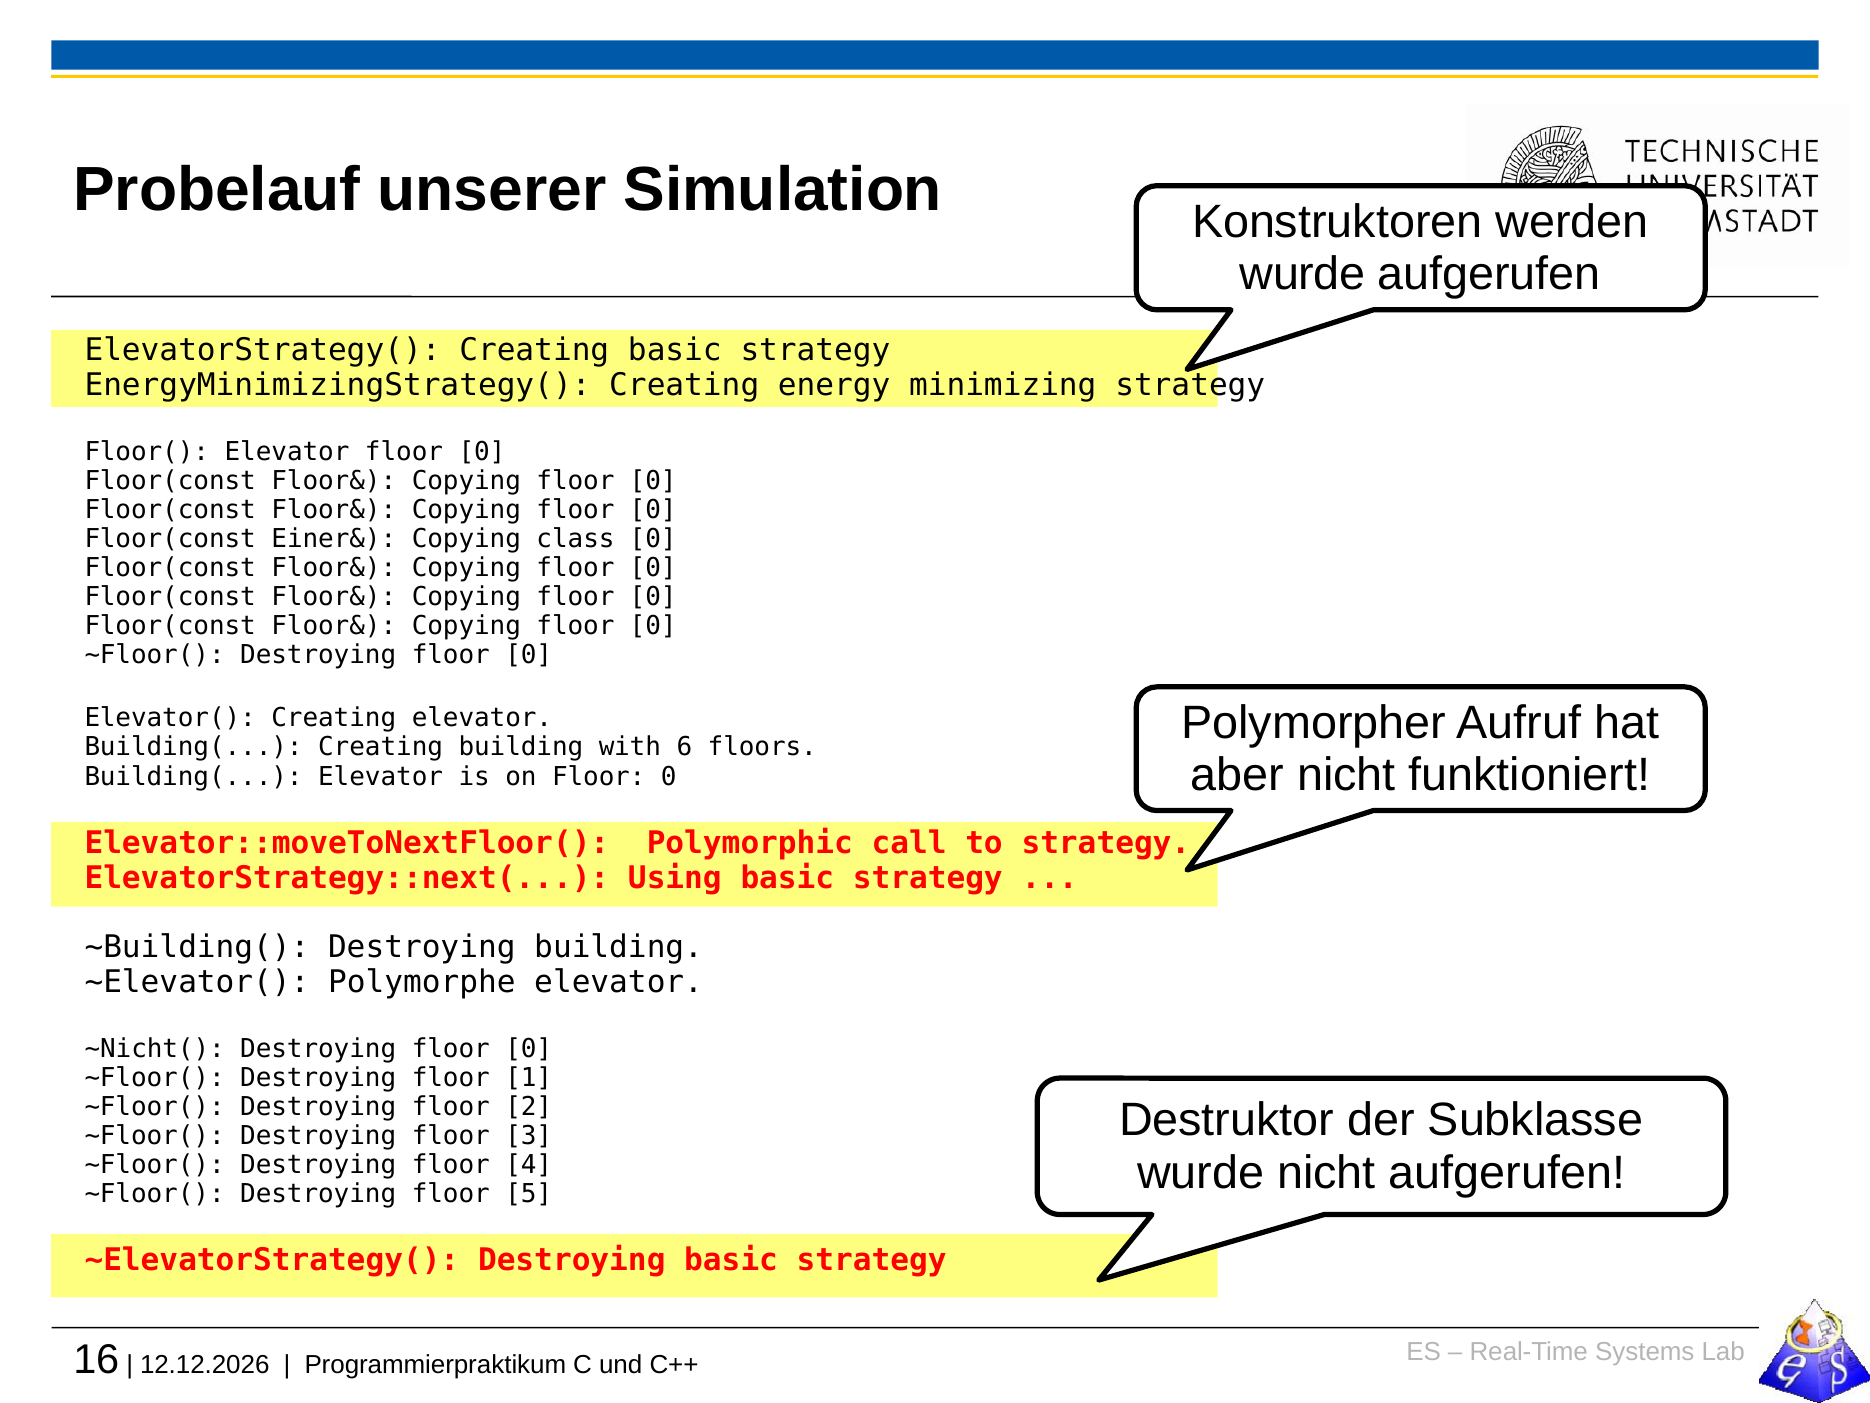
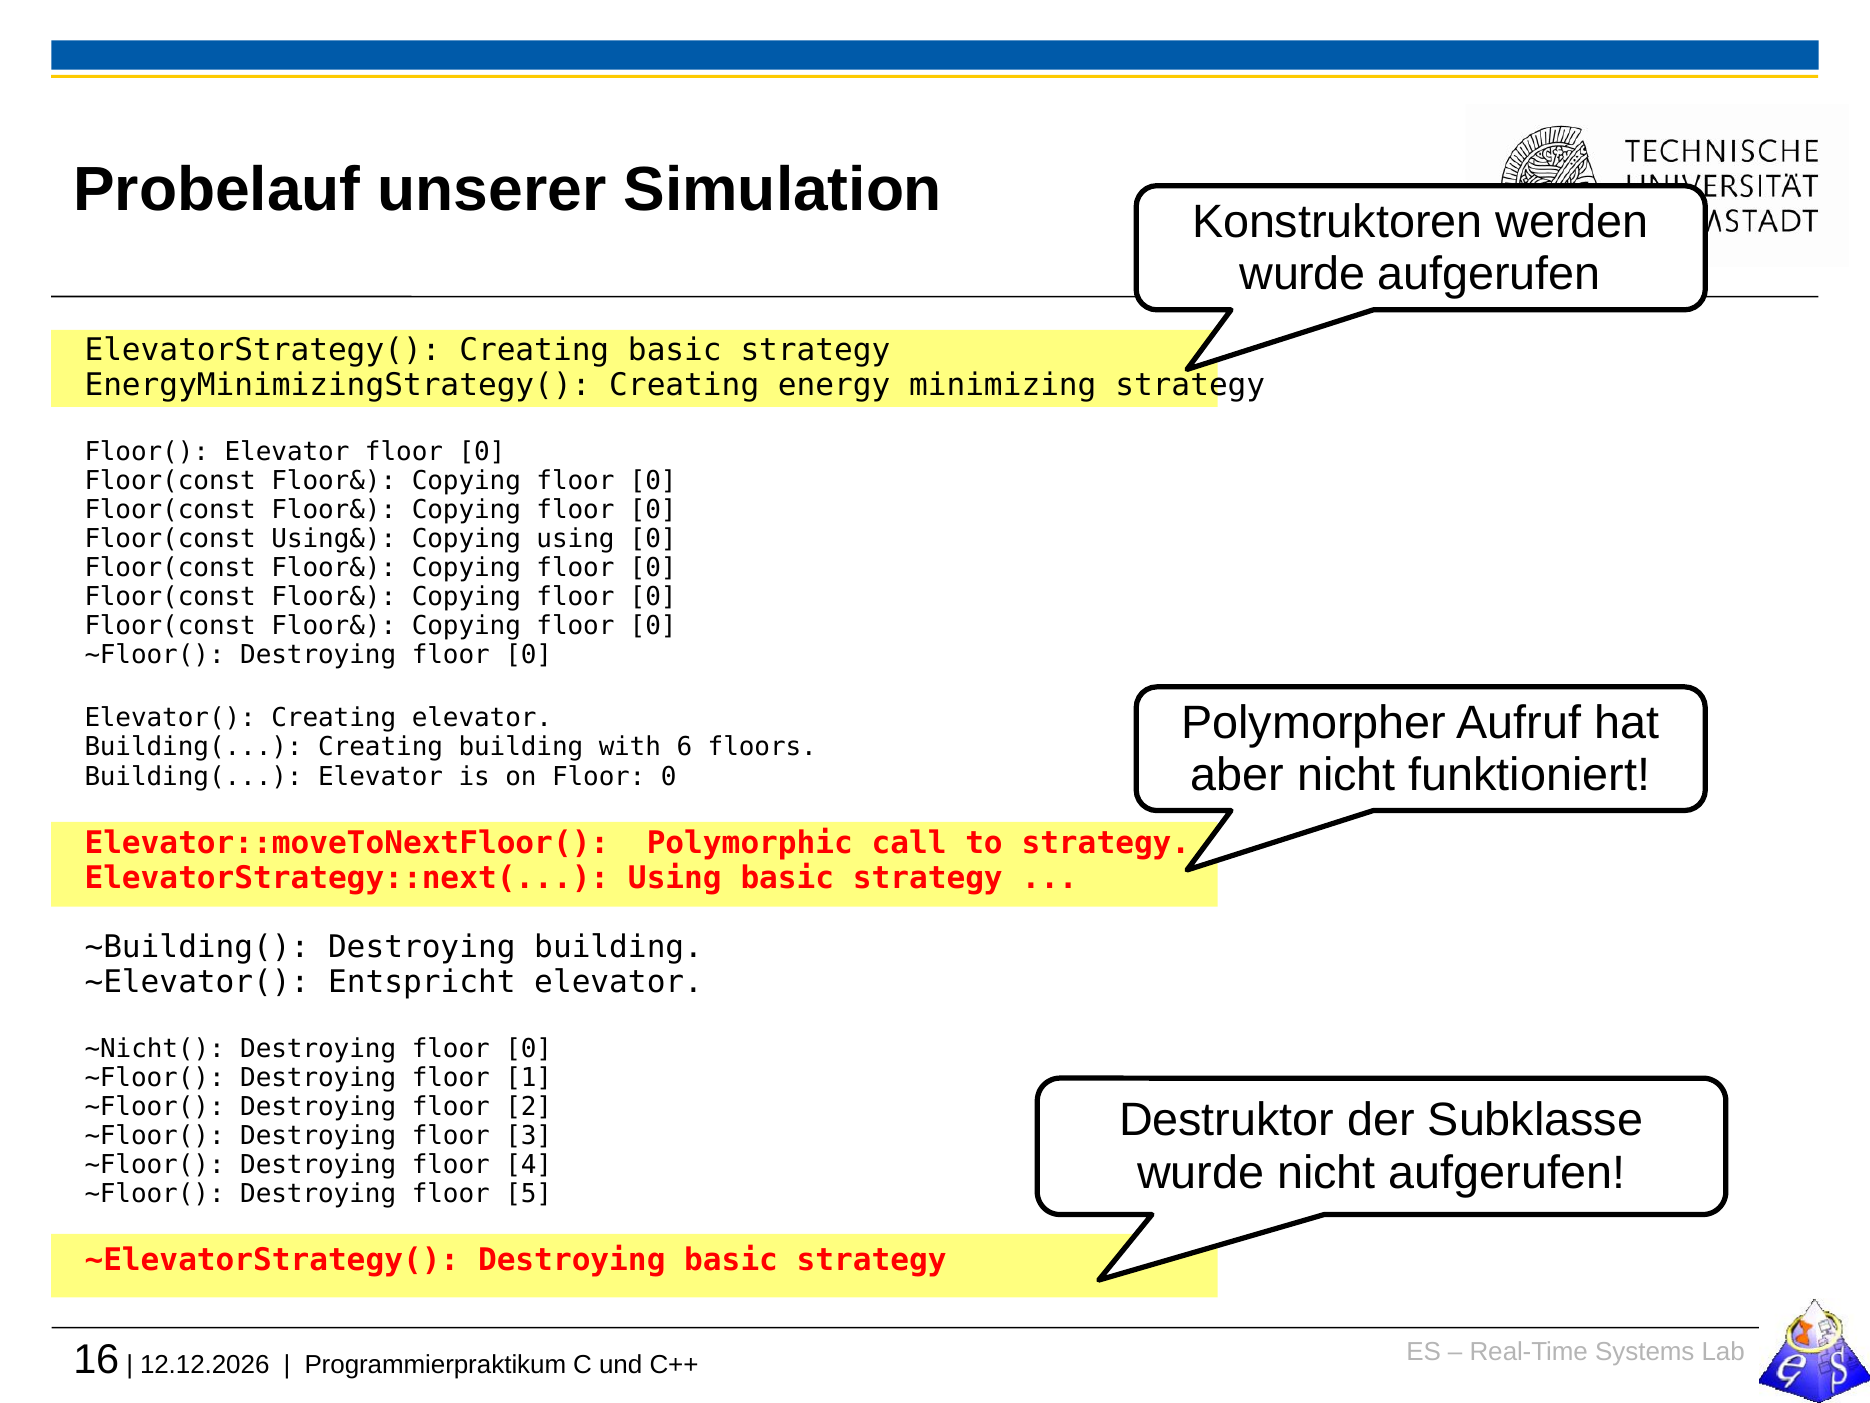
Einer&: Einer& -> Using& (334, 538)
Copying class: class -> using (576, 538)
Polymorphe: Polymorphe -> Entspricht (422, 982)
